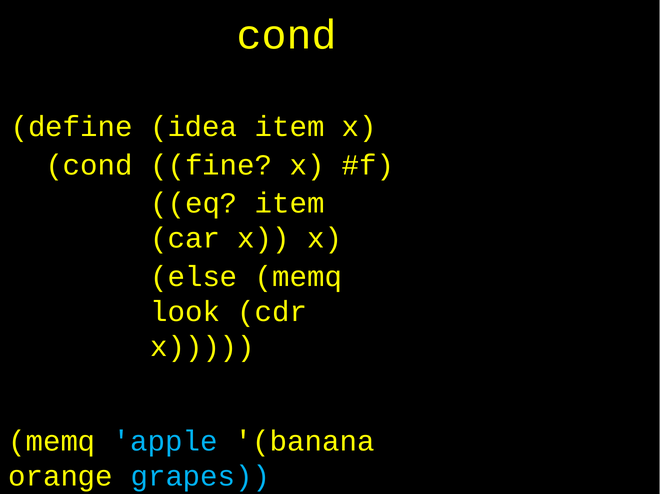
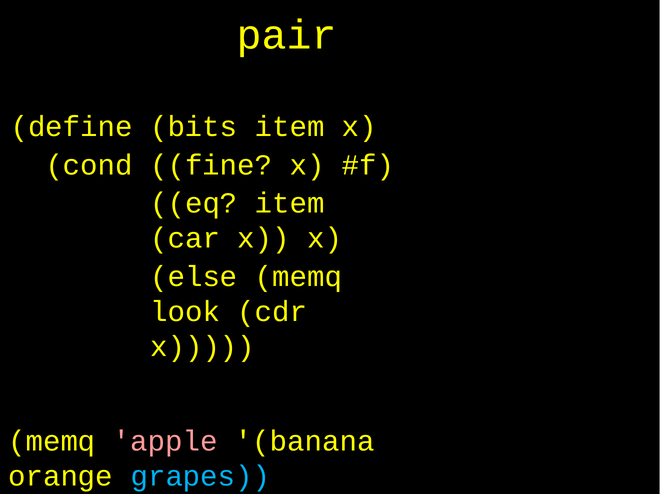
cond: cond -> pair (287, 35)
idea: idea -> bits (194, 127)
apple colour: light blue -> pink (165, 442)
